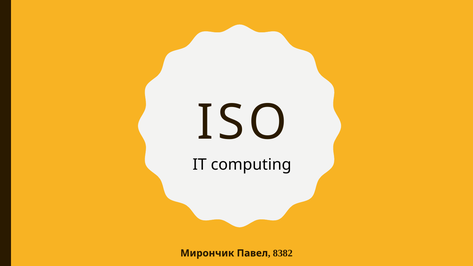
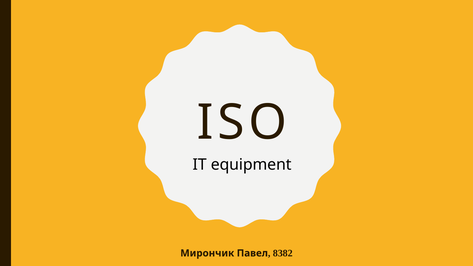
computing: computing -> equipment (251, 165)
